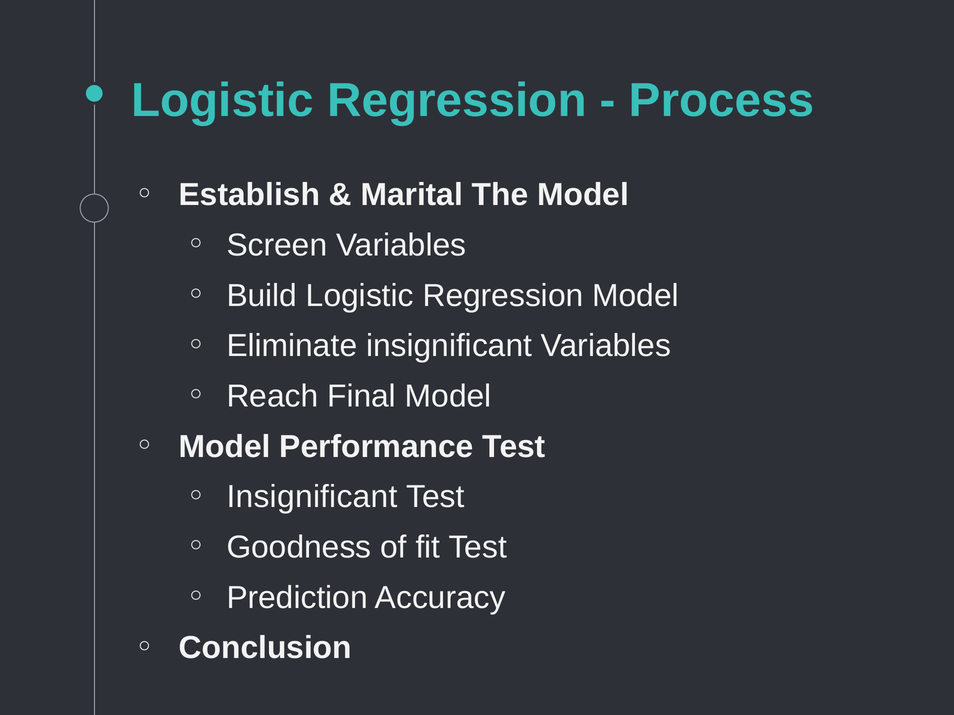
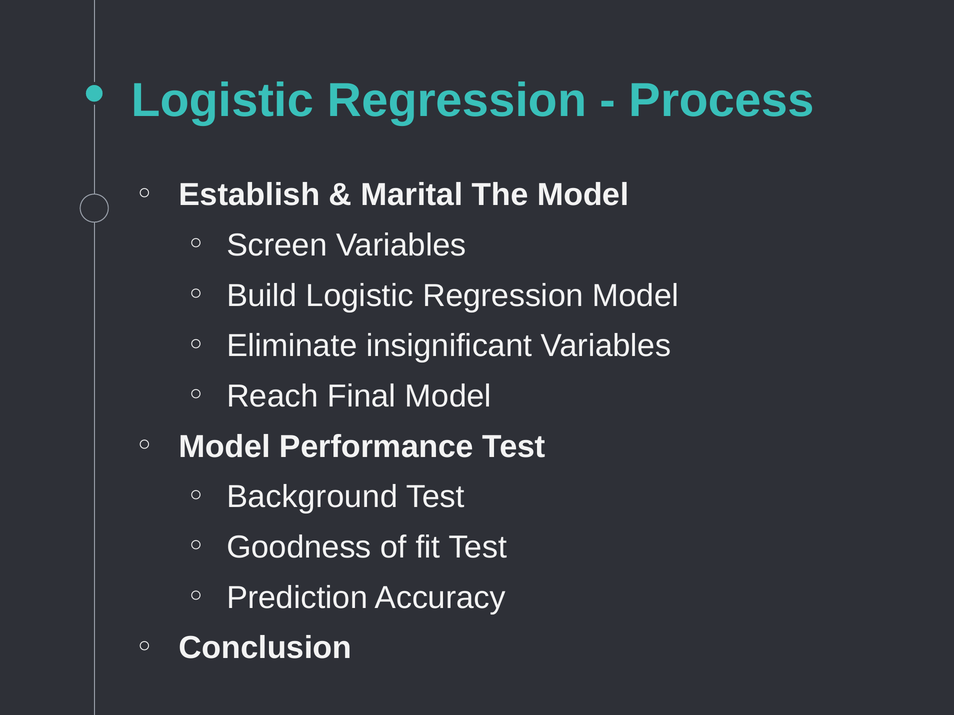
Insignificant: Insignificant -> Background (312, 497)
